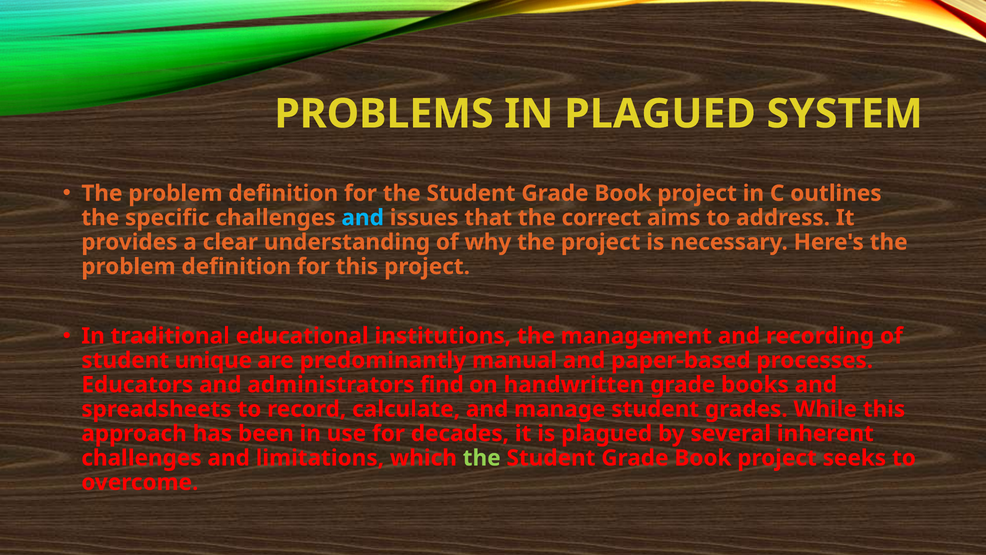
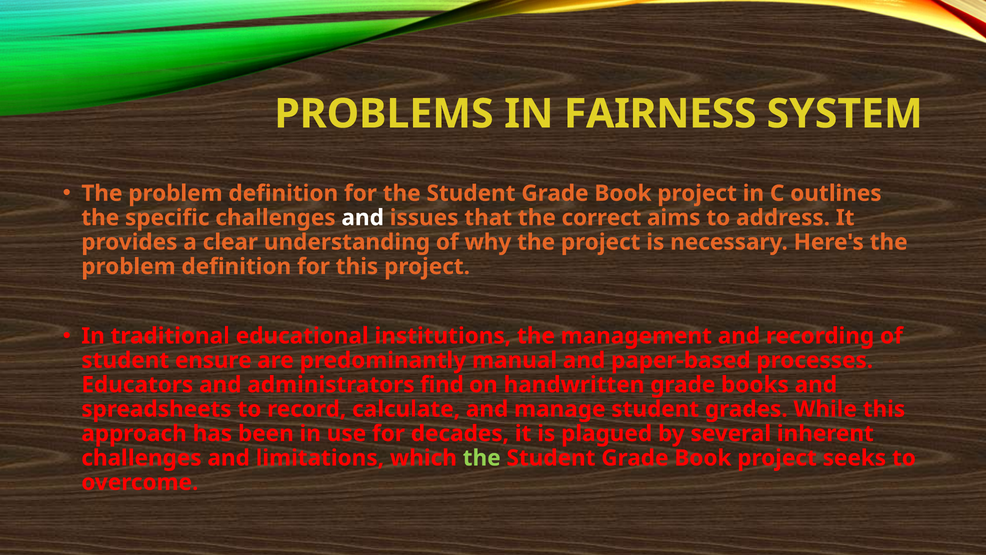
IN PLAGUED: PLAGUED -> FAIRNESS (660, 114)
and colour: light blue -> white (363, 218)
unique: unique -> ensure (213, 360)
